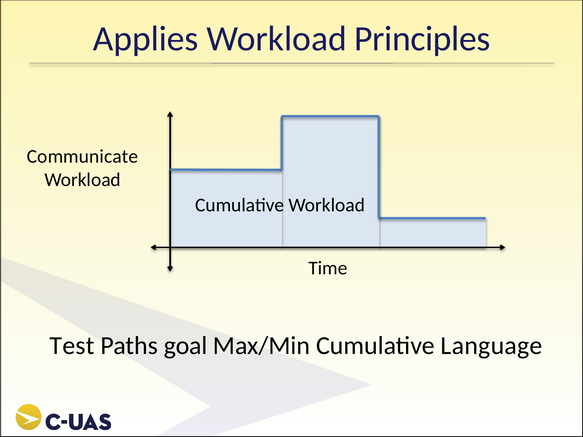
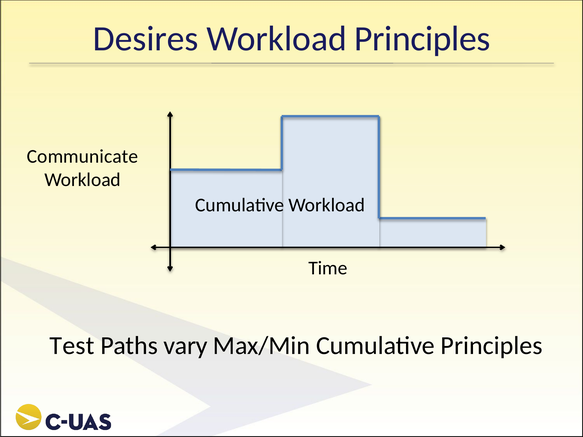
Applies: Applies -> Desires (146, 39)
goal: goal -> vary (186, 346)
Cumulative Language: Language -> Principles (492, 346)
